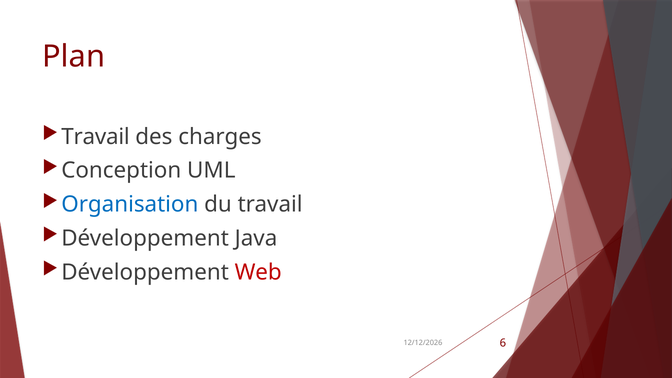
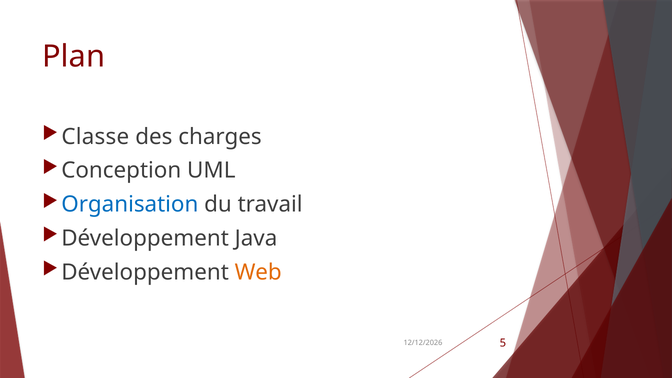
Travail: Travail -> Classe (95, 137)
Web colour: red -> orange (258, 272)
6: 6 -> 5 (503, 343)
